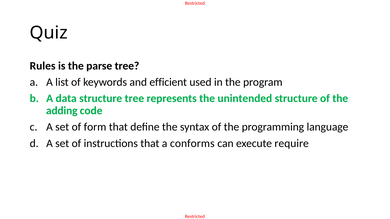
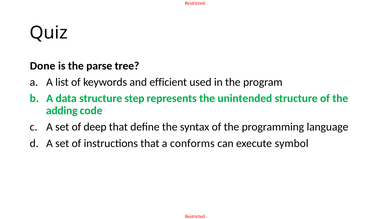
Rules: Rules -> Done (43, 66)
structure tree: tree -> step (134, 99)
form: form -> deep (95, 127)
require: require -> symbol (292, 143)
